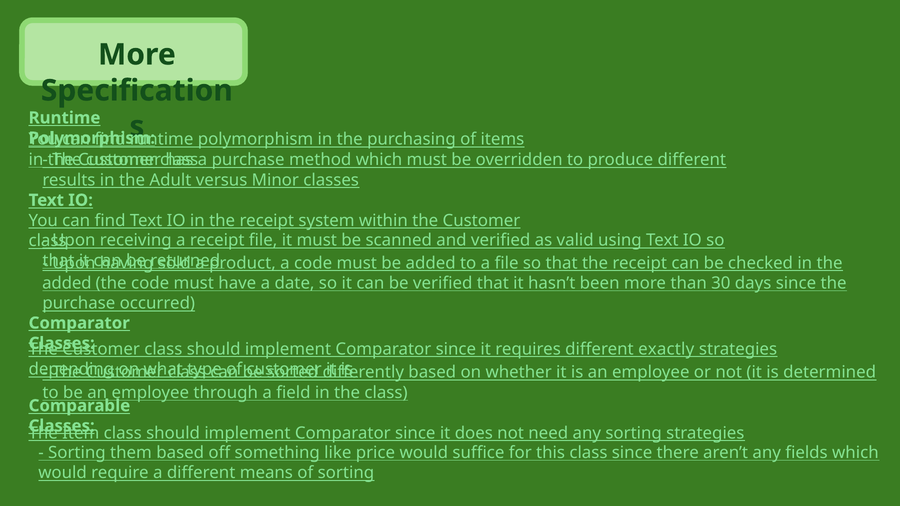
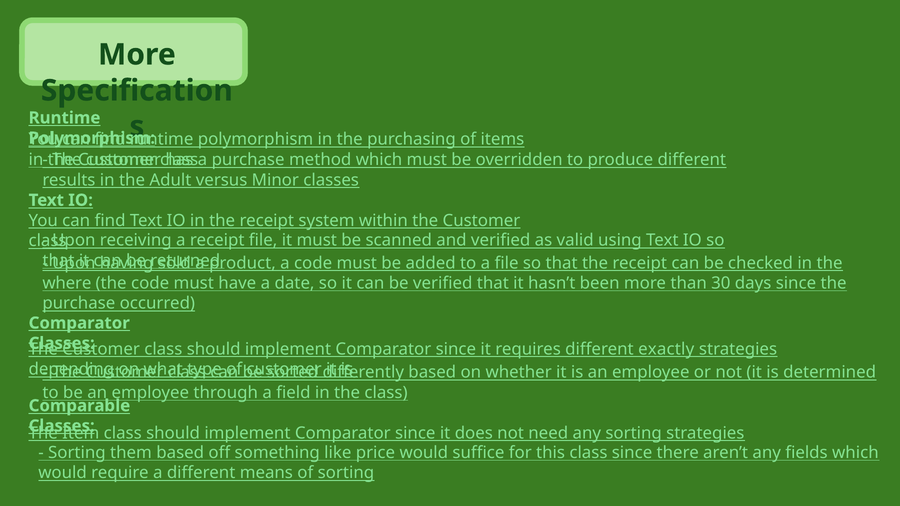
added: added -> where (67, 283)
